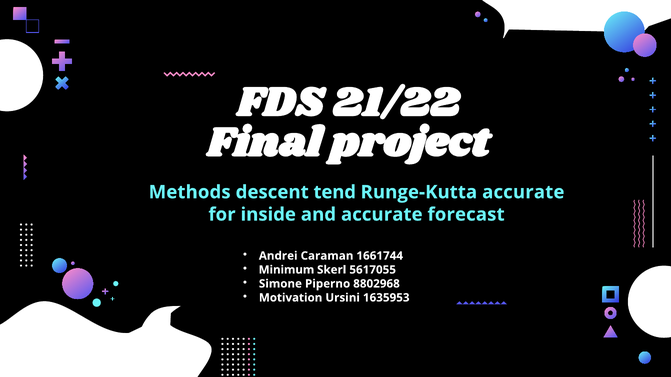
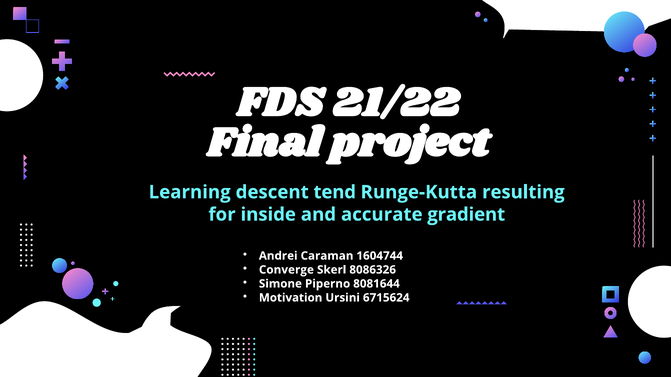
Methods: Methods -> Learning (190, 192)
Runge-Kutta accurate: accurate -> resulting (523, 192)
forecast: forecast -> gradient (466, 215)
1661744: 1661744 -> 1604744 (380, 256)
Minimum: Minimum -> Converge (286, 270)
5617055: 5617055 -> 8086326 (373, 270)
8802968: 8802968 -> 8081644 (376, 284)
1635953: 1635953 -> 6715624 (386, 298)
